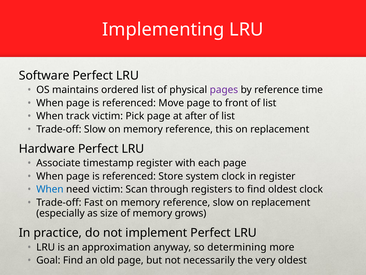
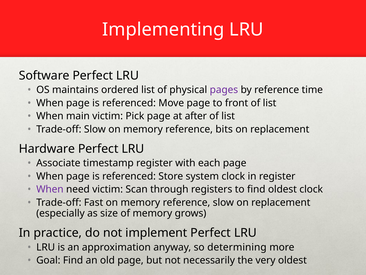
track: track -> main (78, 116)
this: this -> bits (224, 129)
When colour: blue -> purple (50, 189)
